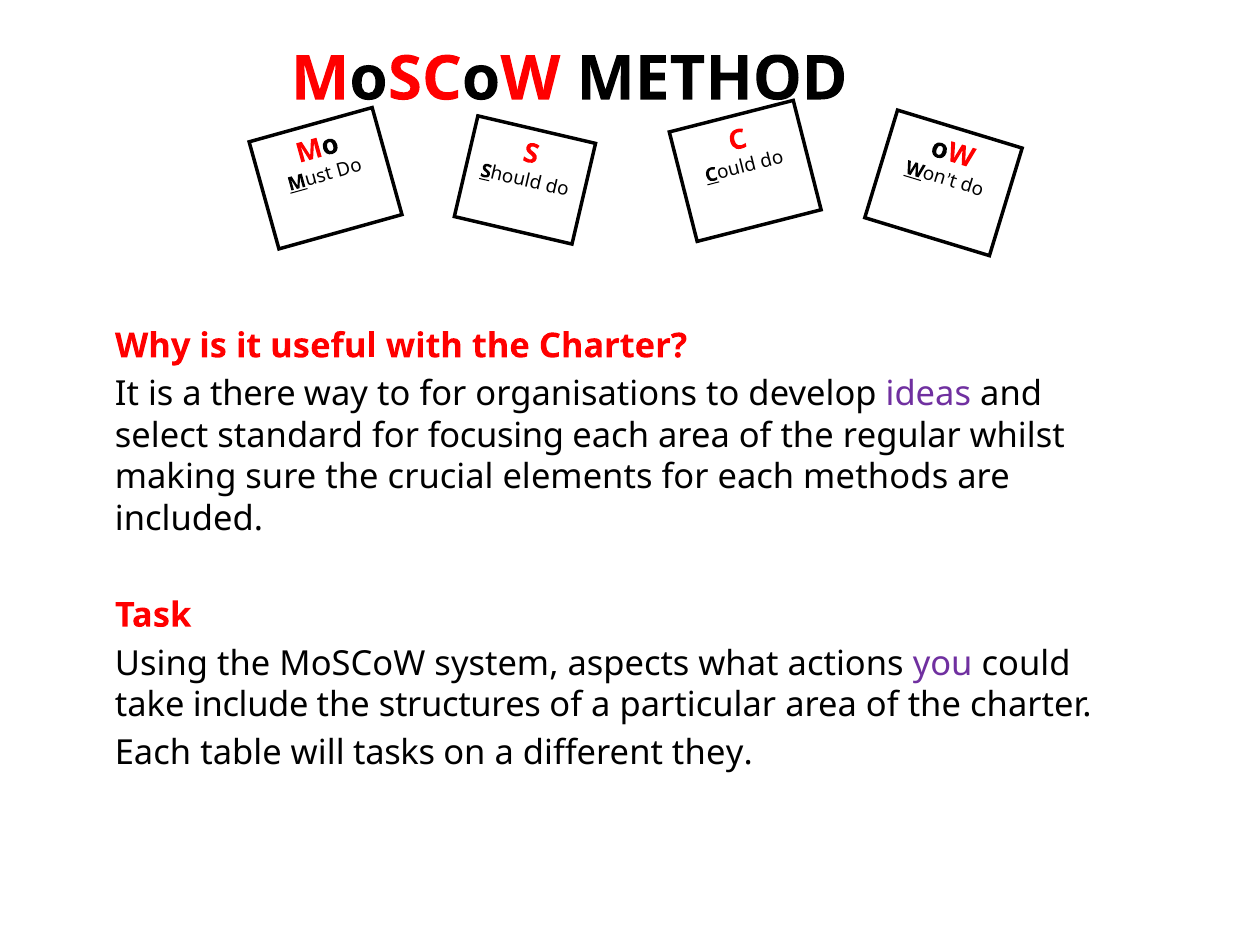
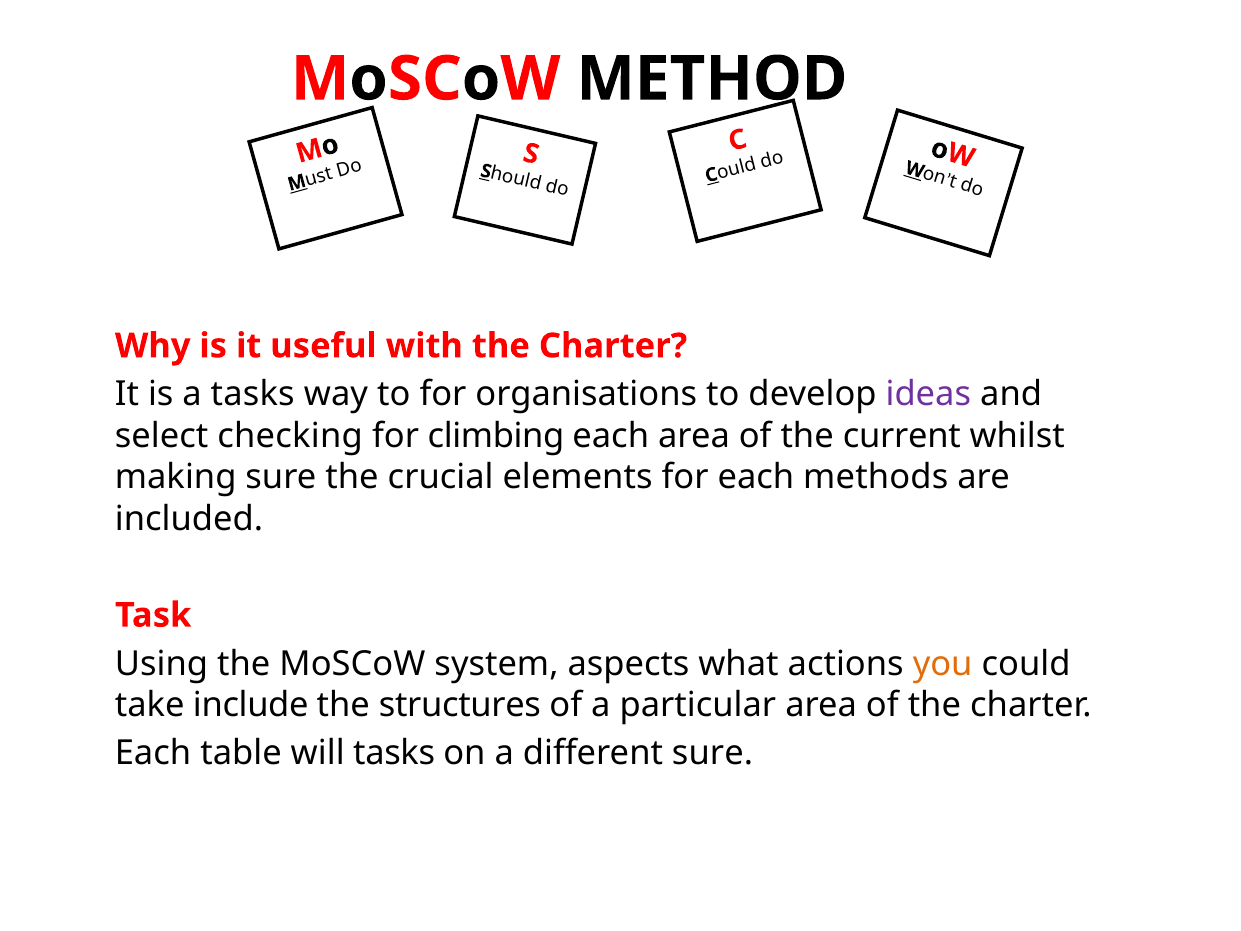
a there: there -> tasks (253, 394)
standard: standard -> checking (290, 436)
focusing: focusing -> climbing (496, 436)
regular: regular -> current (902, 436)
you colour: purple -> orange (943, 663)
different they: they -> sure (712, 753)
